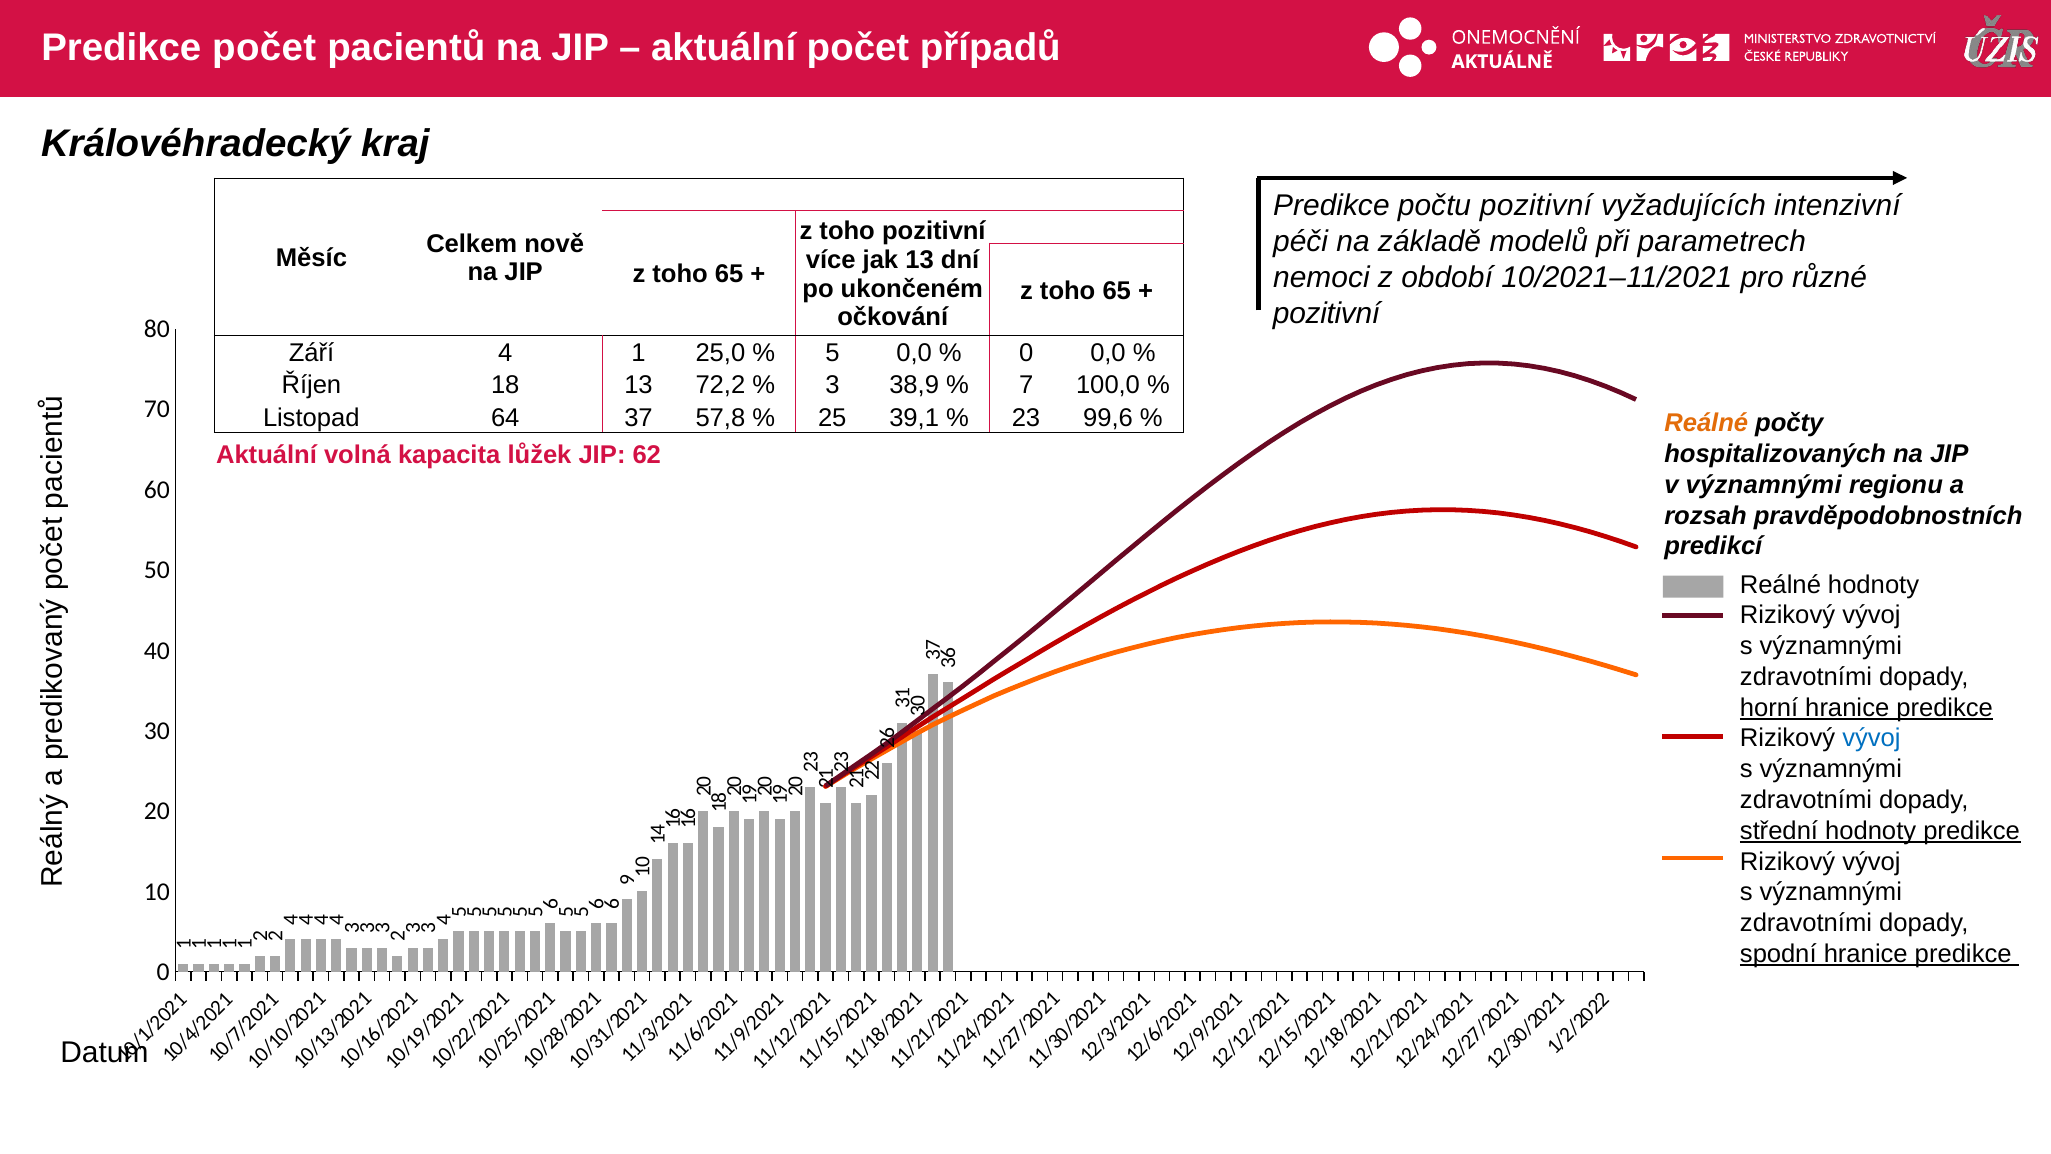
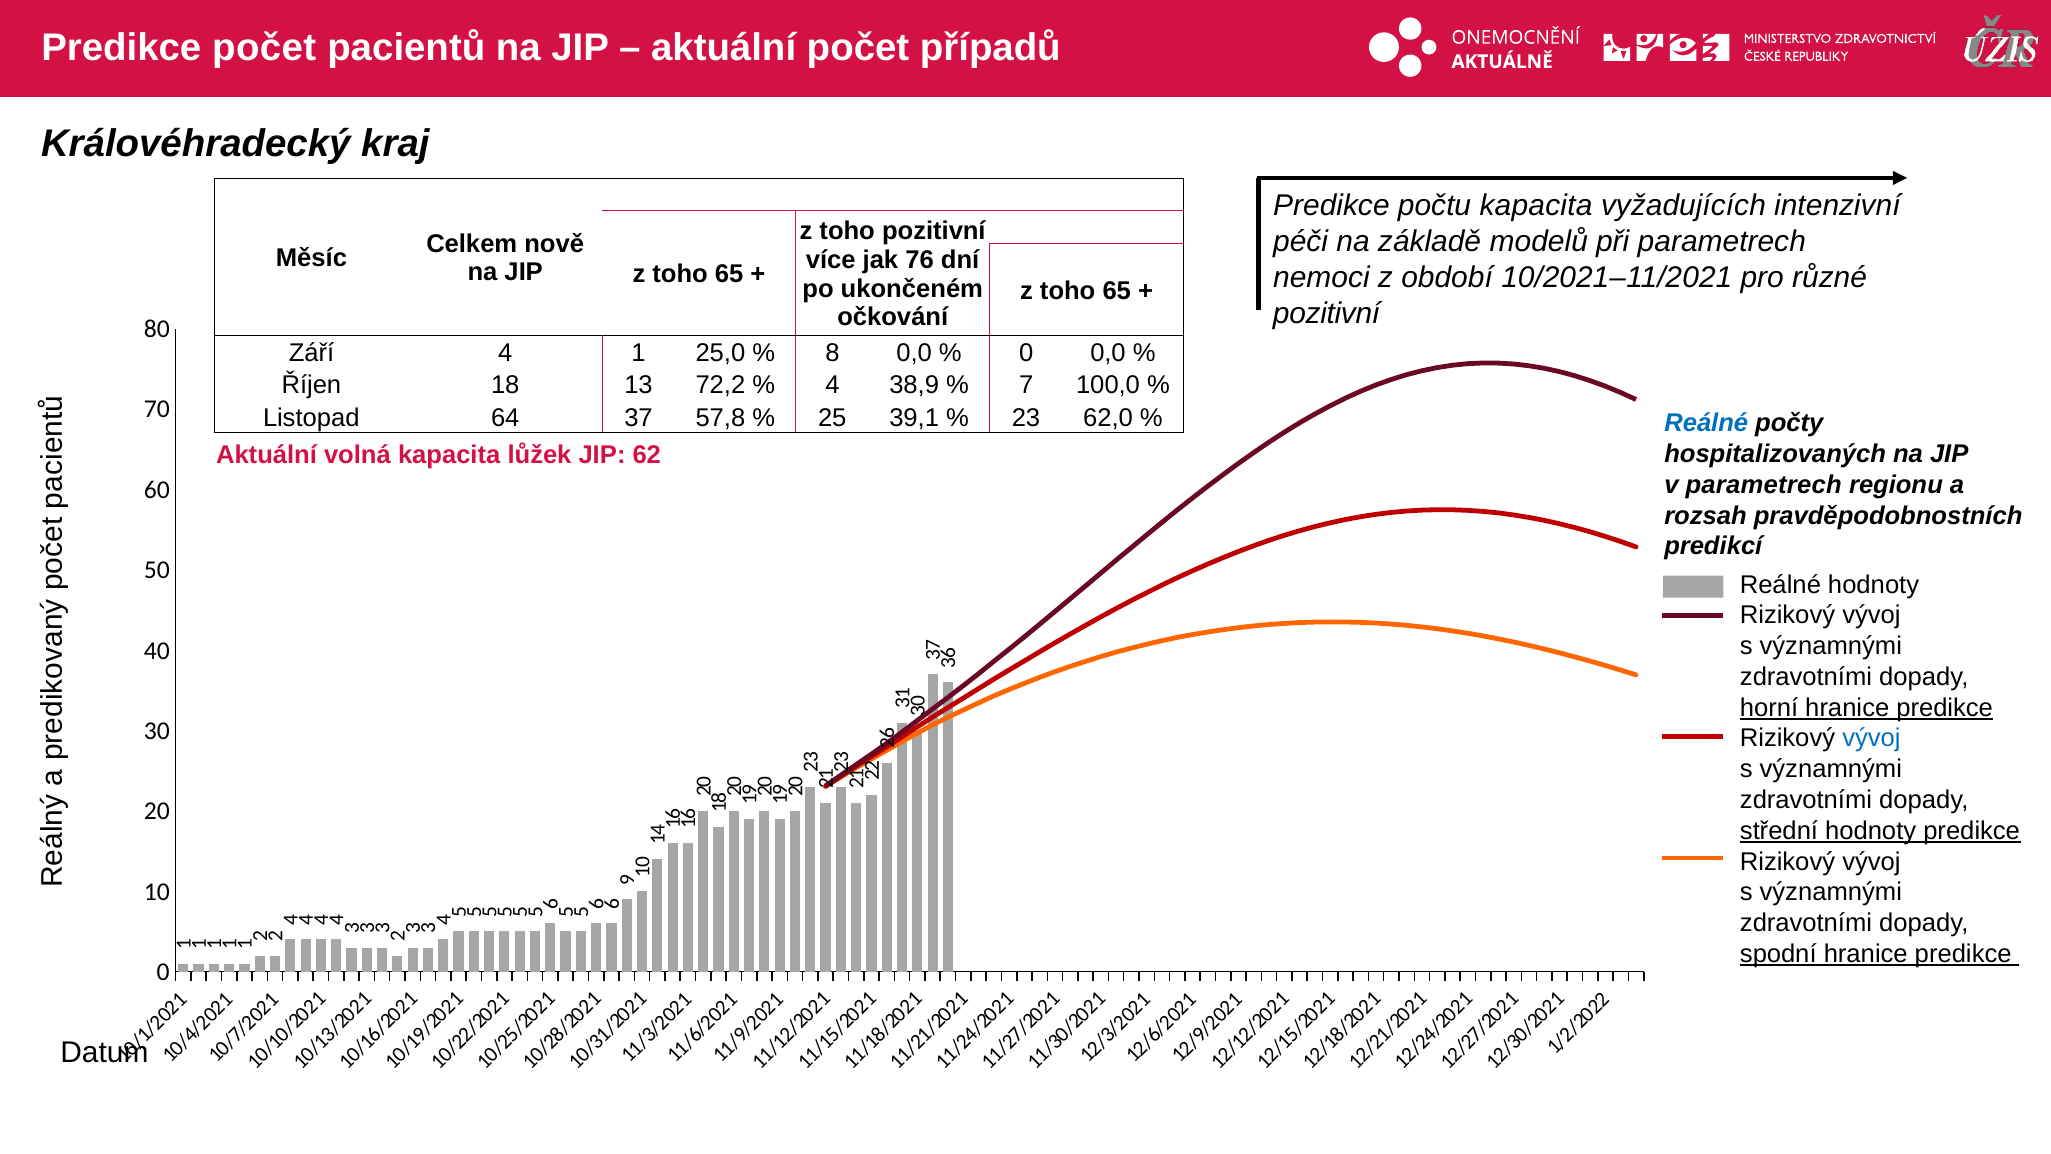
počtu pozitivní: pozitivní -> kapacita (1536, 206)
jak 13: 13 -> 76 (920, 260)
5: 5 -> 8 (832, 353)
3: 3 -> 4 (832, 385)
99,6: 99,6 -> 62,0 (1108, 418)
Reálné colour: orange -> blue (1706, 423)
v významnými: významnými -> parametrech (1764, 485)
